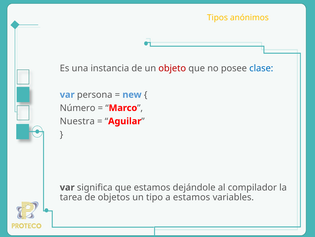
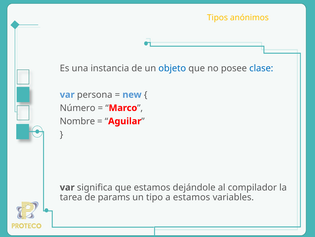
objeto colour: red -> blue (172, 68)
Nuestra: Nuestra -> Nombre (77, 121)
objetos: objetos -> params (114, 197)
